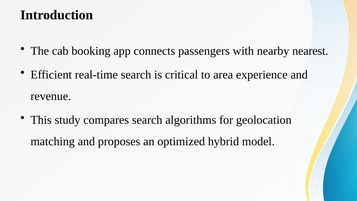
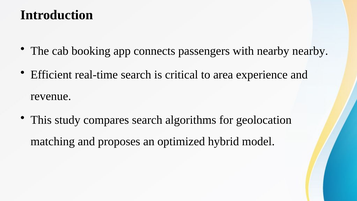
nearby nearest: nearest -> nearby (310, 51)
